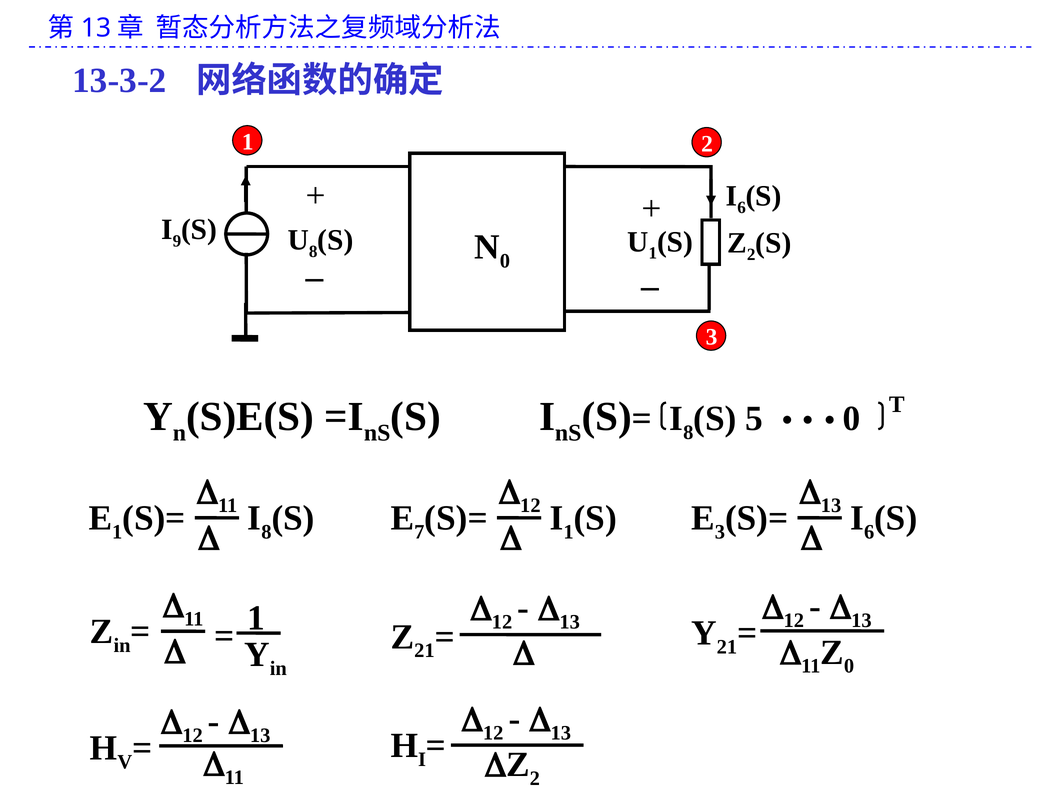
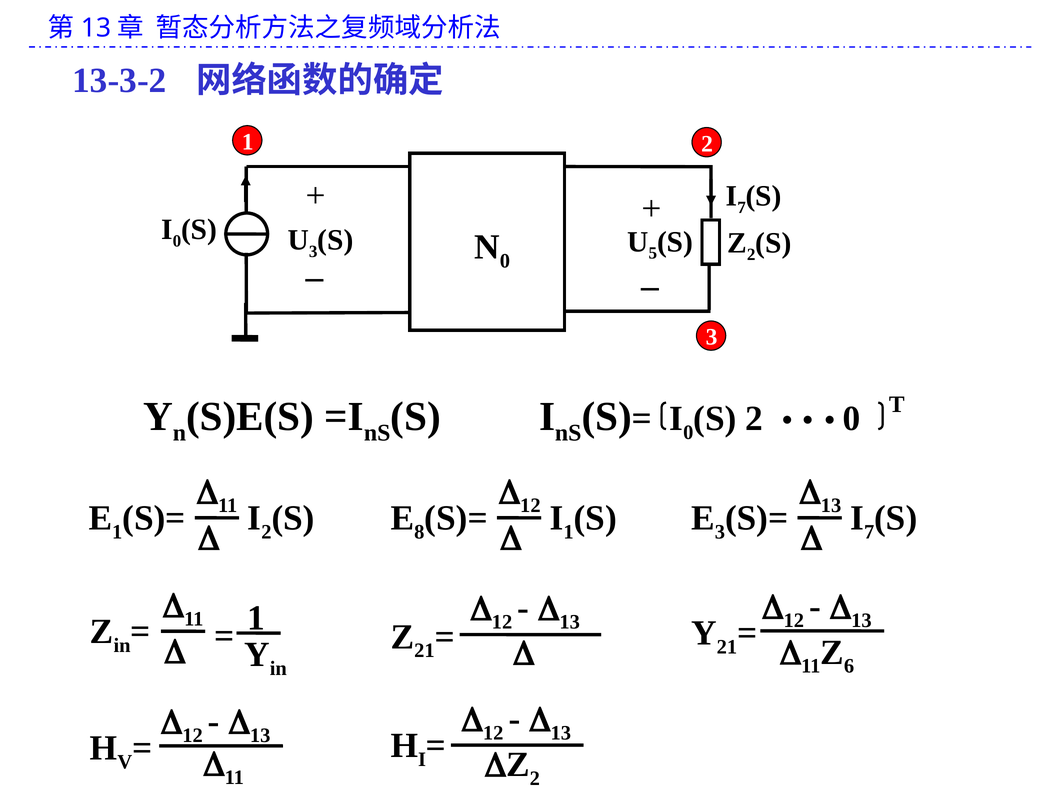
6: 6 -> 7 (742, 207)
9: 9 -> 0 (177, 241)
8: 8 -> 3 (313, 252)
1: 1 -> 5 (653, 253)
8: 8 -> 0 (688, 432)
5: 5 -> 2 (754, 418)
8: 8 -> 2 (266, 532)
7: 7 -> 8 (419, 532)
6: 6 -> 7 (869, 532)
0: 0 -> 6 (849, 666)
